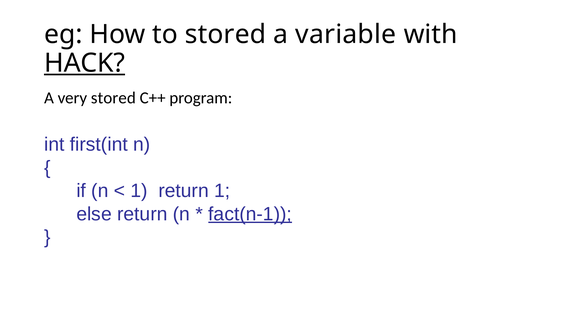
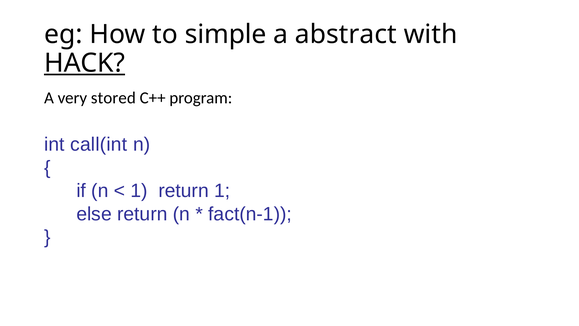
to stored: stored -> simple (226, 34)
variable: variable -> abstract (346, 34)
first(int: first(int -> call(int (99, 144)
fact(n-1 underline: present -> none (250, 214)
